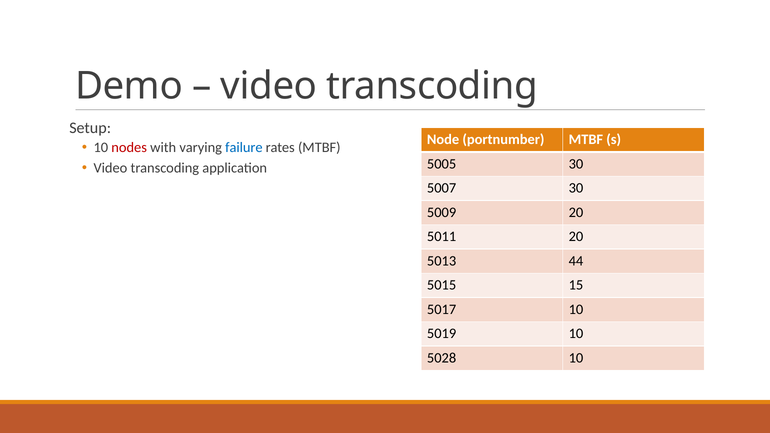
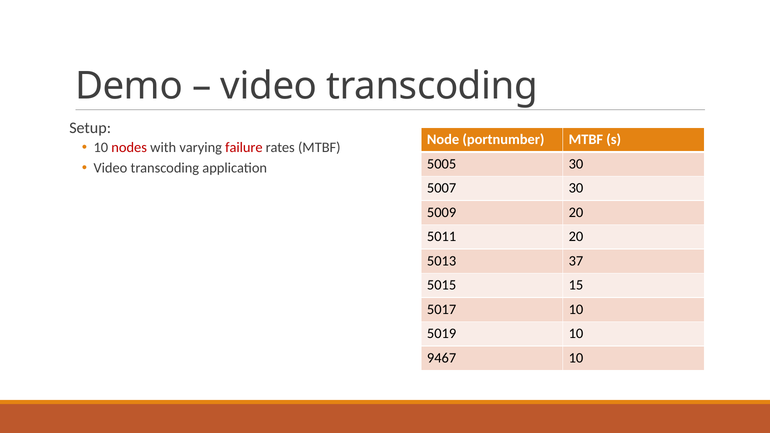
failure colour: blue -> red (244, 148)
44: 44 -> 37 (576, 261)
5028: 5028 -> 9467 (442, 358)
